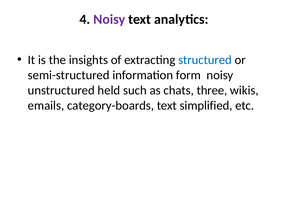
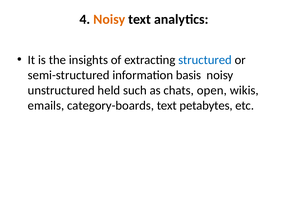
Noisy colour: purple -> orange (109, 19)
form: form -> basis (188, 75)
three: three -> open (212, 90)
simplified: simplified -> petabytes (206, 105)
